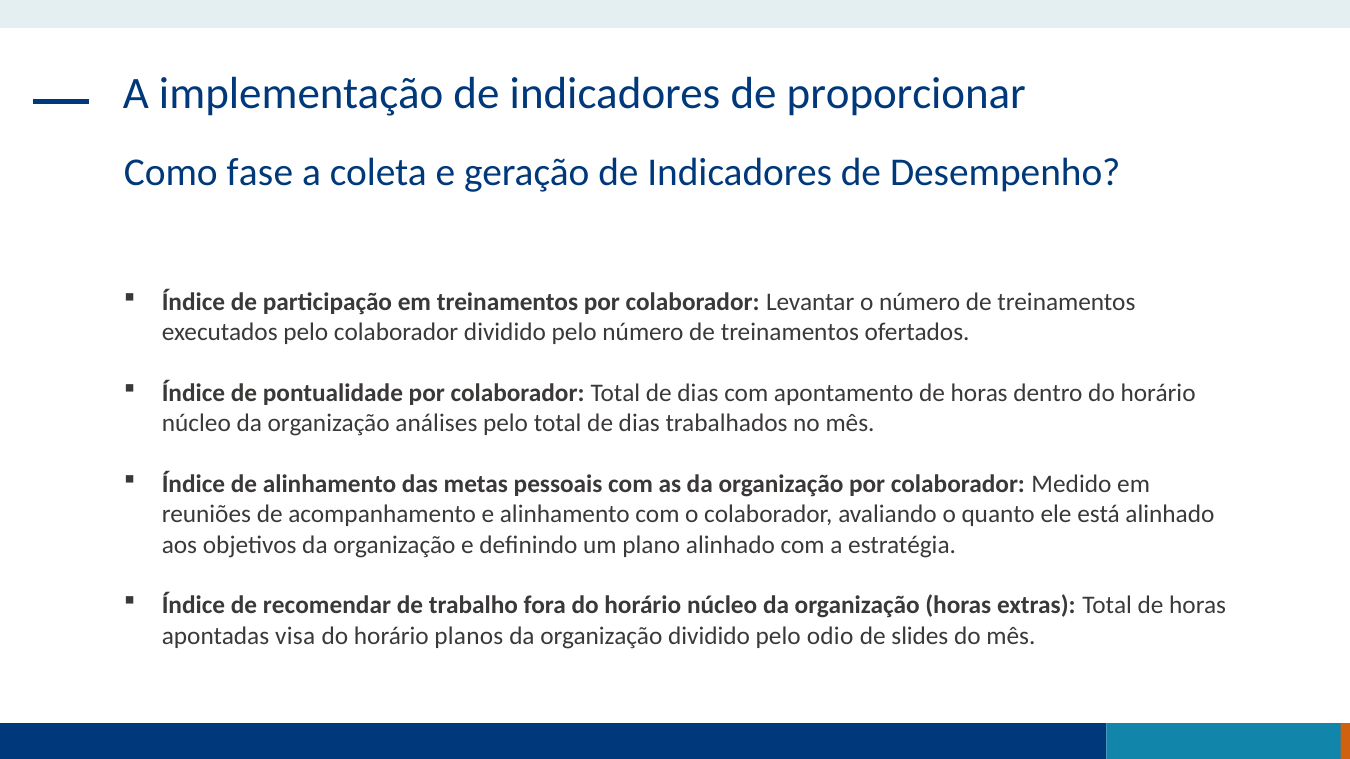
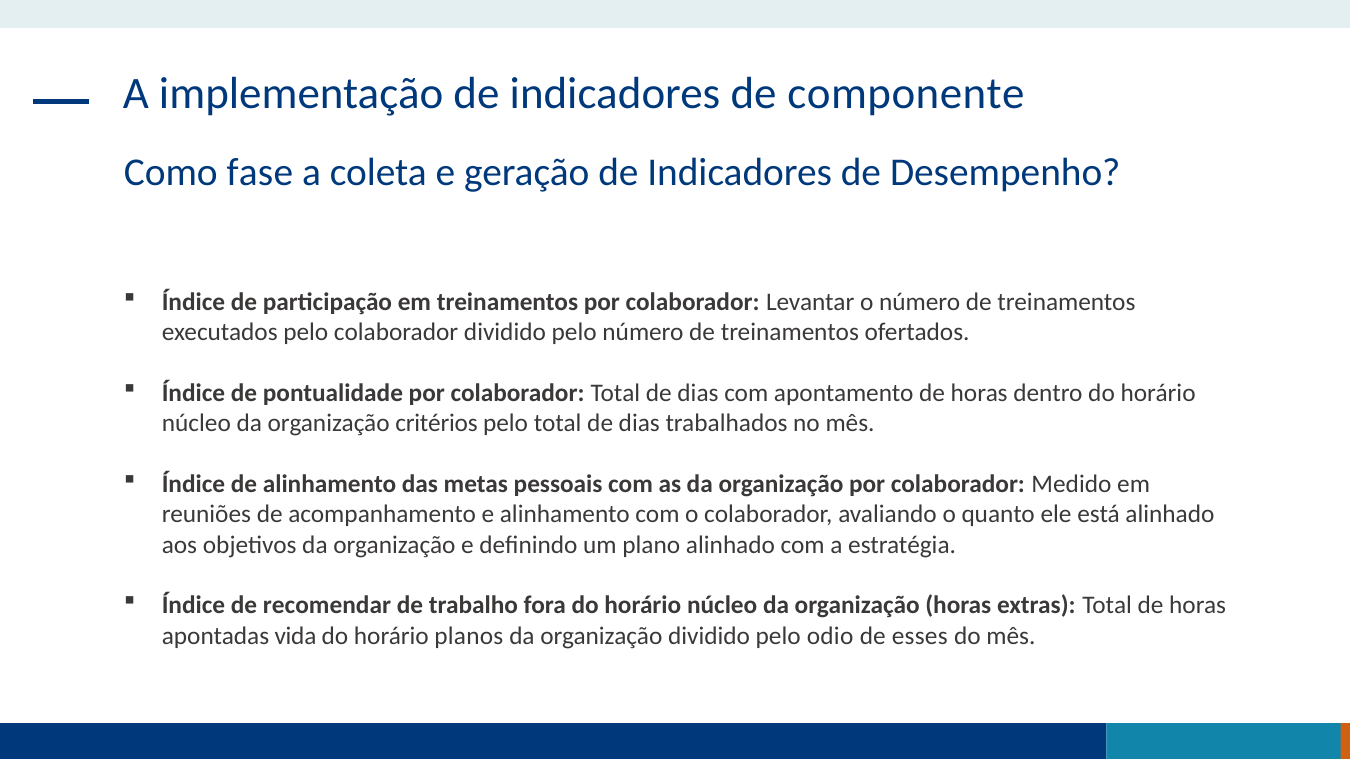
proporcionar: proporcionar -> componente (906, 94)
análises: análises -> critérios (437, 424)
visa: visa -> vida (295, 636)
slides: slides -> esses (920, 636)
